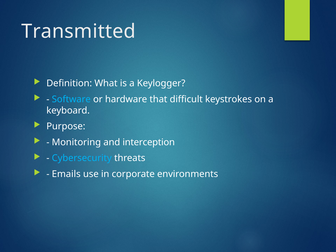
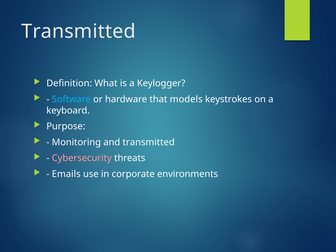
difficult: difficult -> models (186, 99)
and interception: interception -> transmitted (149, 142)
Cybersecurity colour: light blue -> pink (82, 158)
